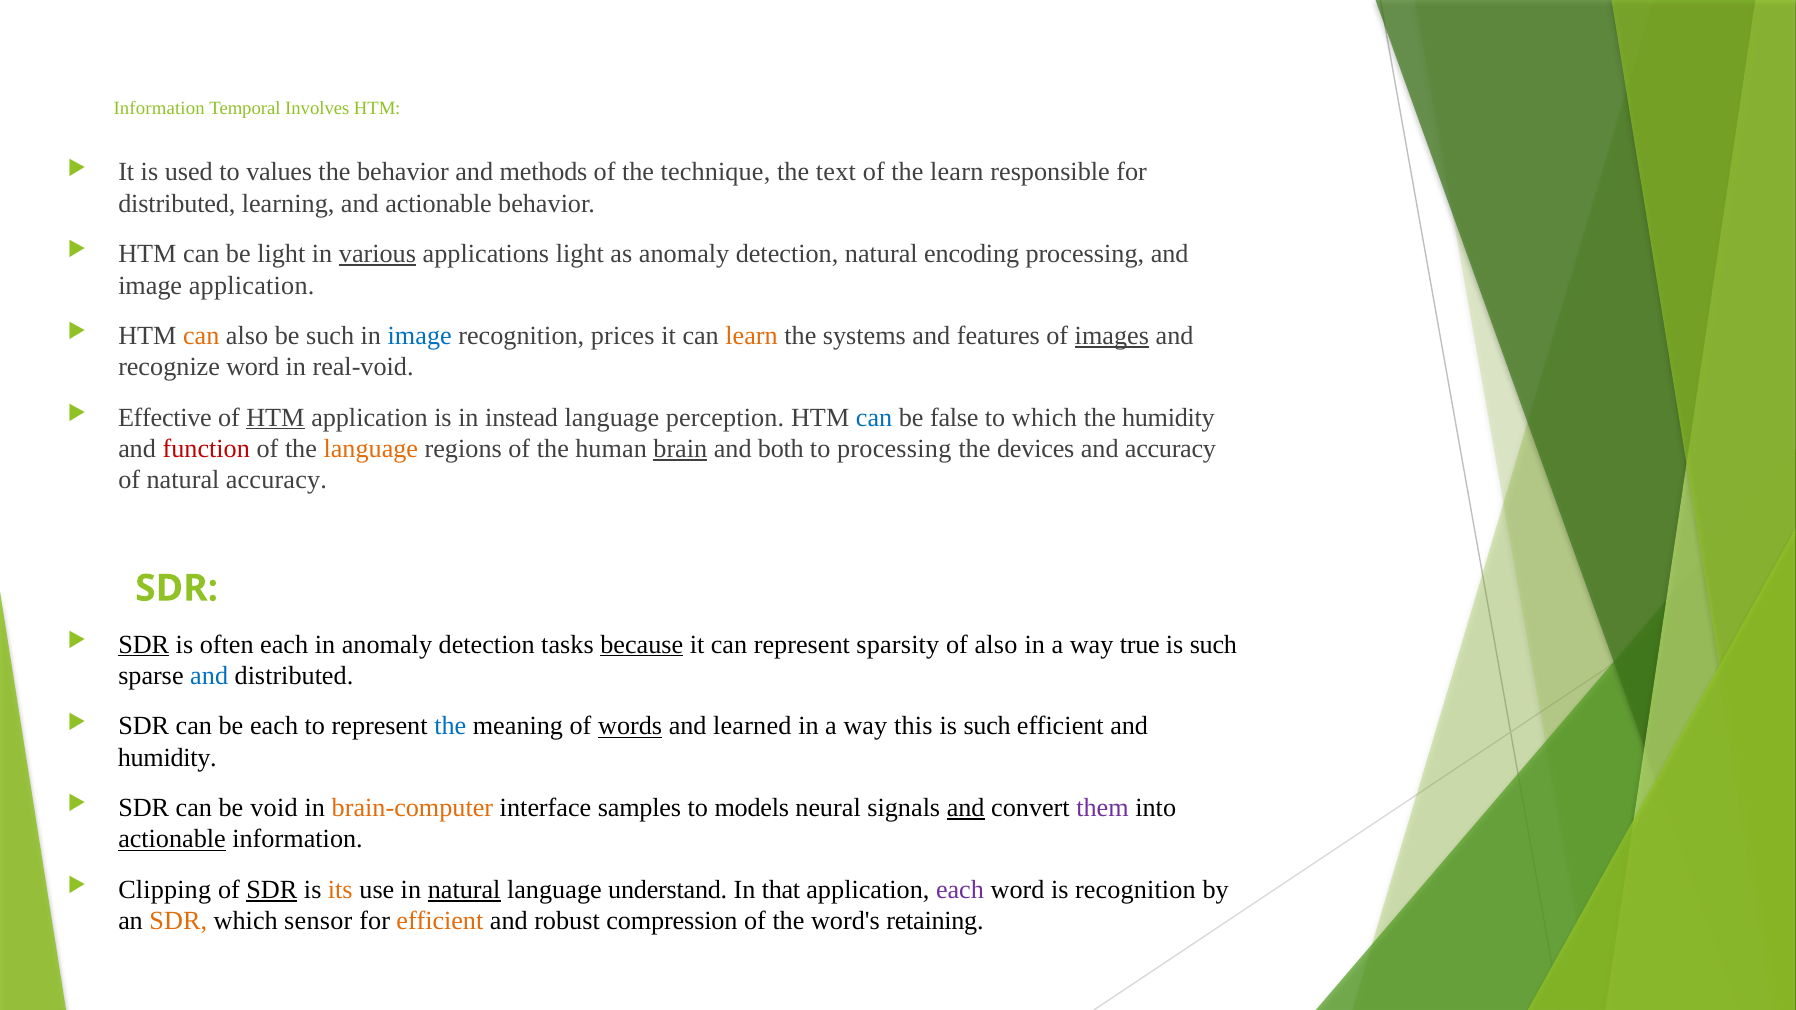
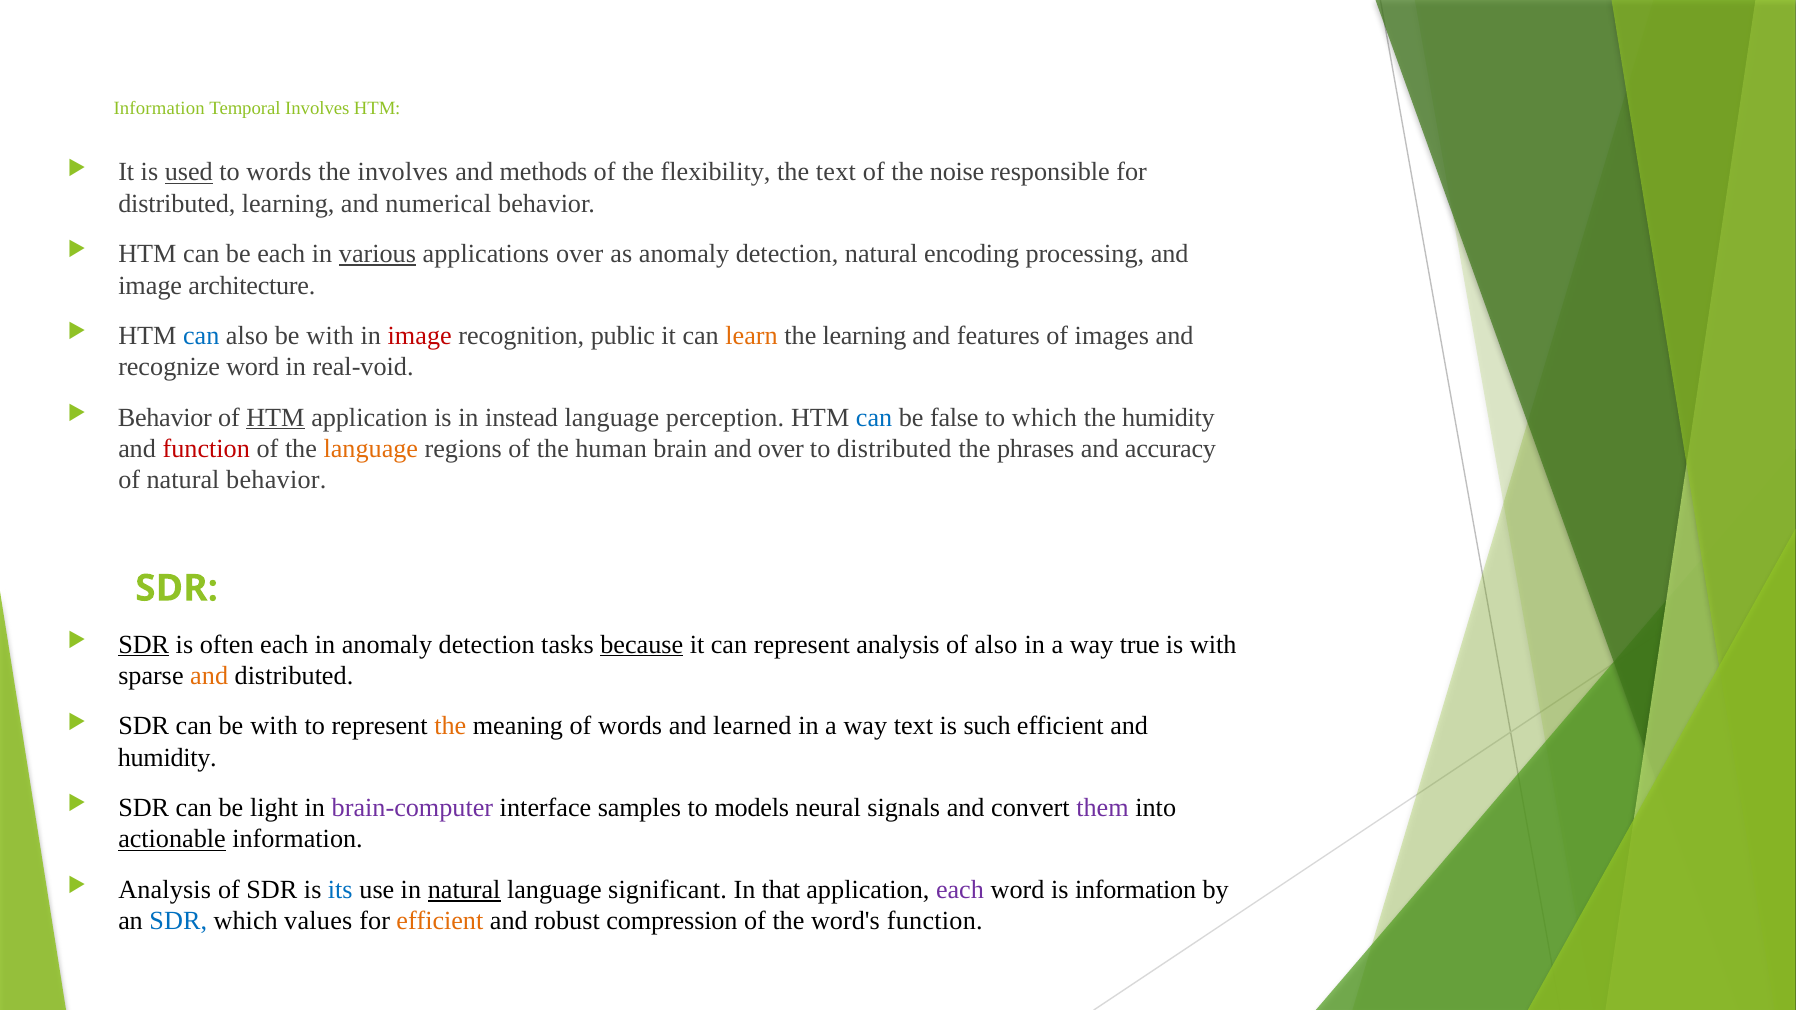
used underline: none -> present (189, 172)
to values: values -> words (279, 172)
the behavior: behavior -> involves (403, 172)
technique: technique -> flexibility (716, 172)
the learn: learn -> noise (957, 172)
and actionable: actionable -> numerical (438, 204)
be light: light -> each (281, 254)
applications light: light -> over (580, 254)
image application: application -> architecture (252, 286)
can colour: orange -> blue (201, 336)
also be such: such -> with (330, 336)
image colour: blue -> red (420, 336)
prices: prices -> public (623, 336)
the systems: systems -> learning (864, 336)
images underline: present -> none (1112, 336)
Effective: Effective -> Behavior (165, 417)
brain underline: present -> none (680, 449)
and both: both -> over (781, 449)
to processing: processing -> distributed (894, 449)
devices: devices -> phrases (1036, 449)
natural accuracy: accuracy -> behavior (276, 480)
represent sparsity: sparsity -> analysis (898, 645)
such: such -> with (1213, 645)
and colour: blue -> orange (209, 676)
can be each: each -> with (274, 726)
the colour: blue -> orange (450, 726)
words underline: present -> none (630, 726)
way this: this -> text (913, 726)
void: void -> light (274, 808)
brain-computer colour: orange -> purple (412, 808)
and underline: present -> none (966, 808)
Clipping: Clipping -> Analysis (165, 890)
SDR underline: present -> none (272, 890)
its colour: orange -> blue (340, 890)
understand: understand -> significant (668, 890)
is recognition: recognition -> information (1136, 890)
SDR colour: orange -> blue (178, 921)
sensor: sensor -> values (318, 921)
word's retaining: retaining -> function (935, 921)
